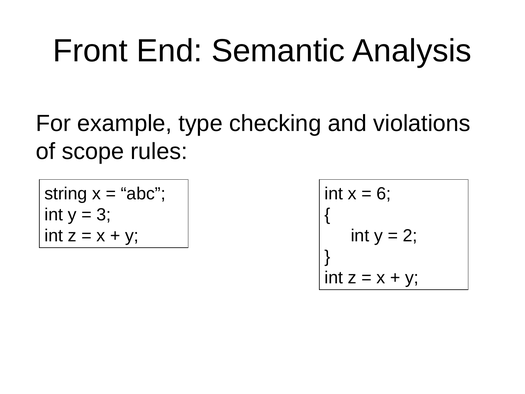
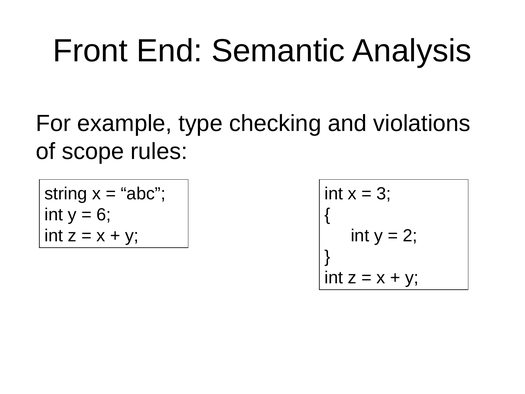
6: 6 -> 3 (384, 194)
3: 3 -> 6 (104, 215)
